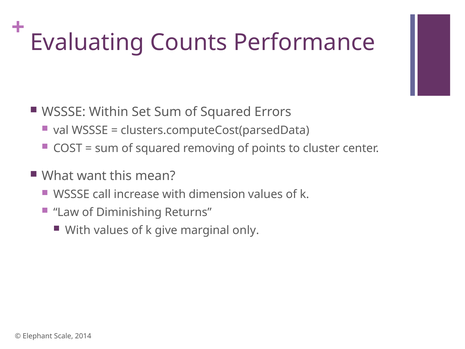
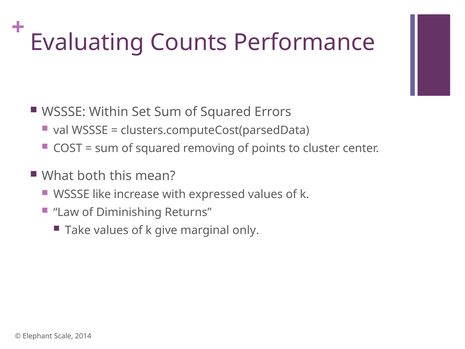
want: want -> both (91, 176)
call: call -> like (102, 194)
dimension: dimension -> expressed (217, 194)
With: With -> Take (78, 230)
